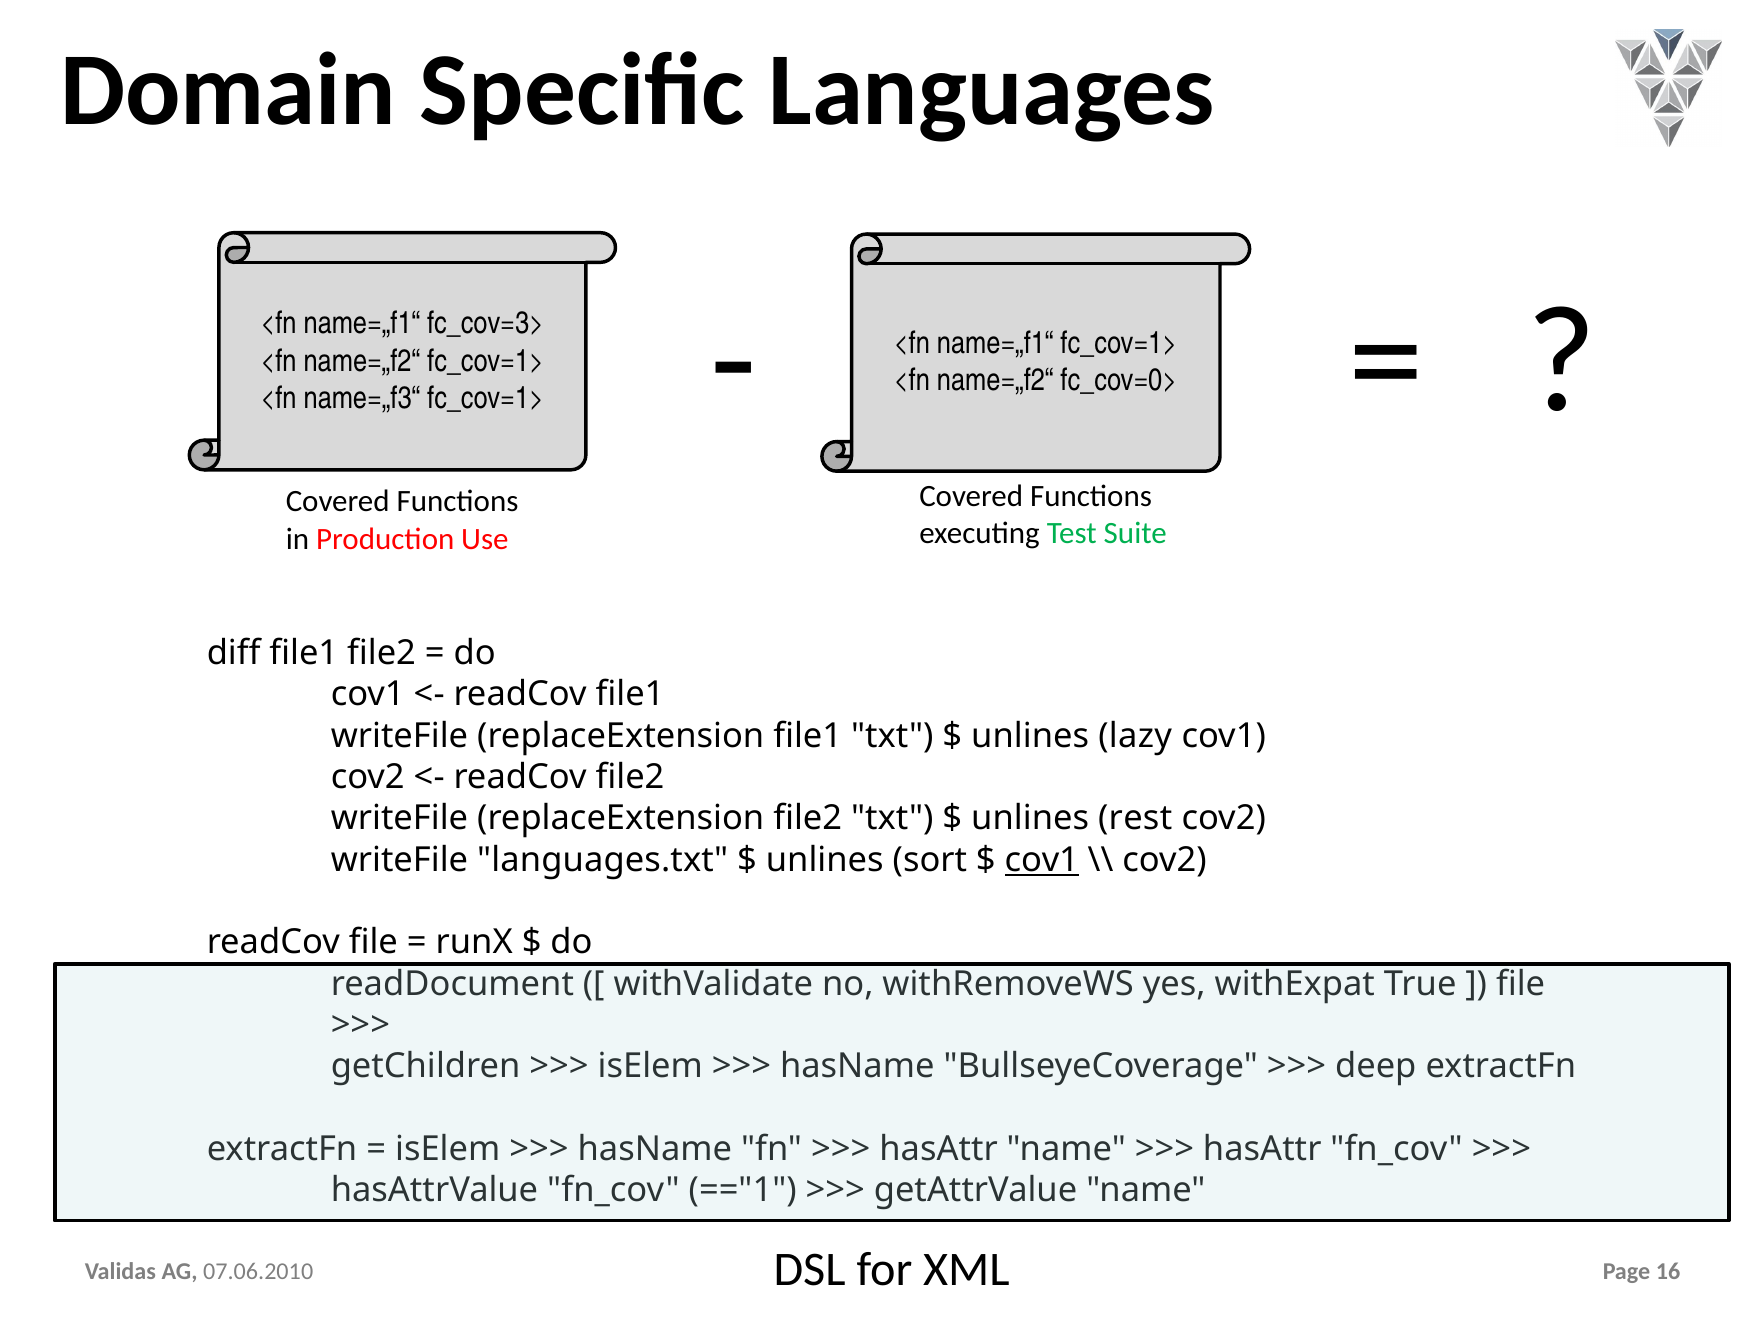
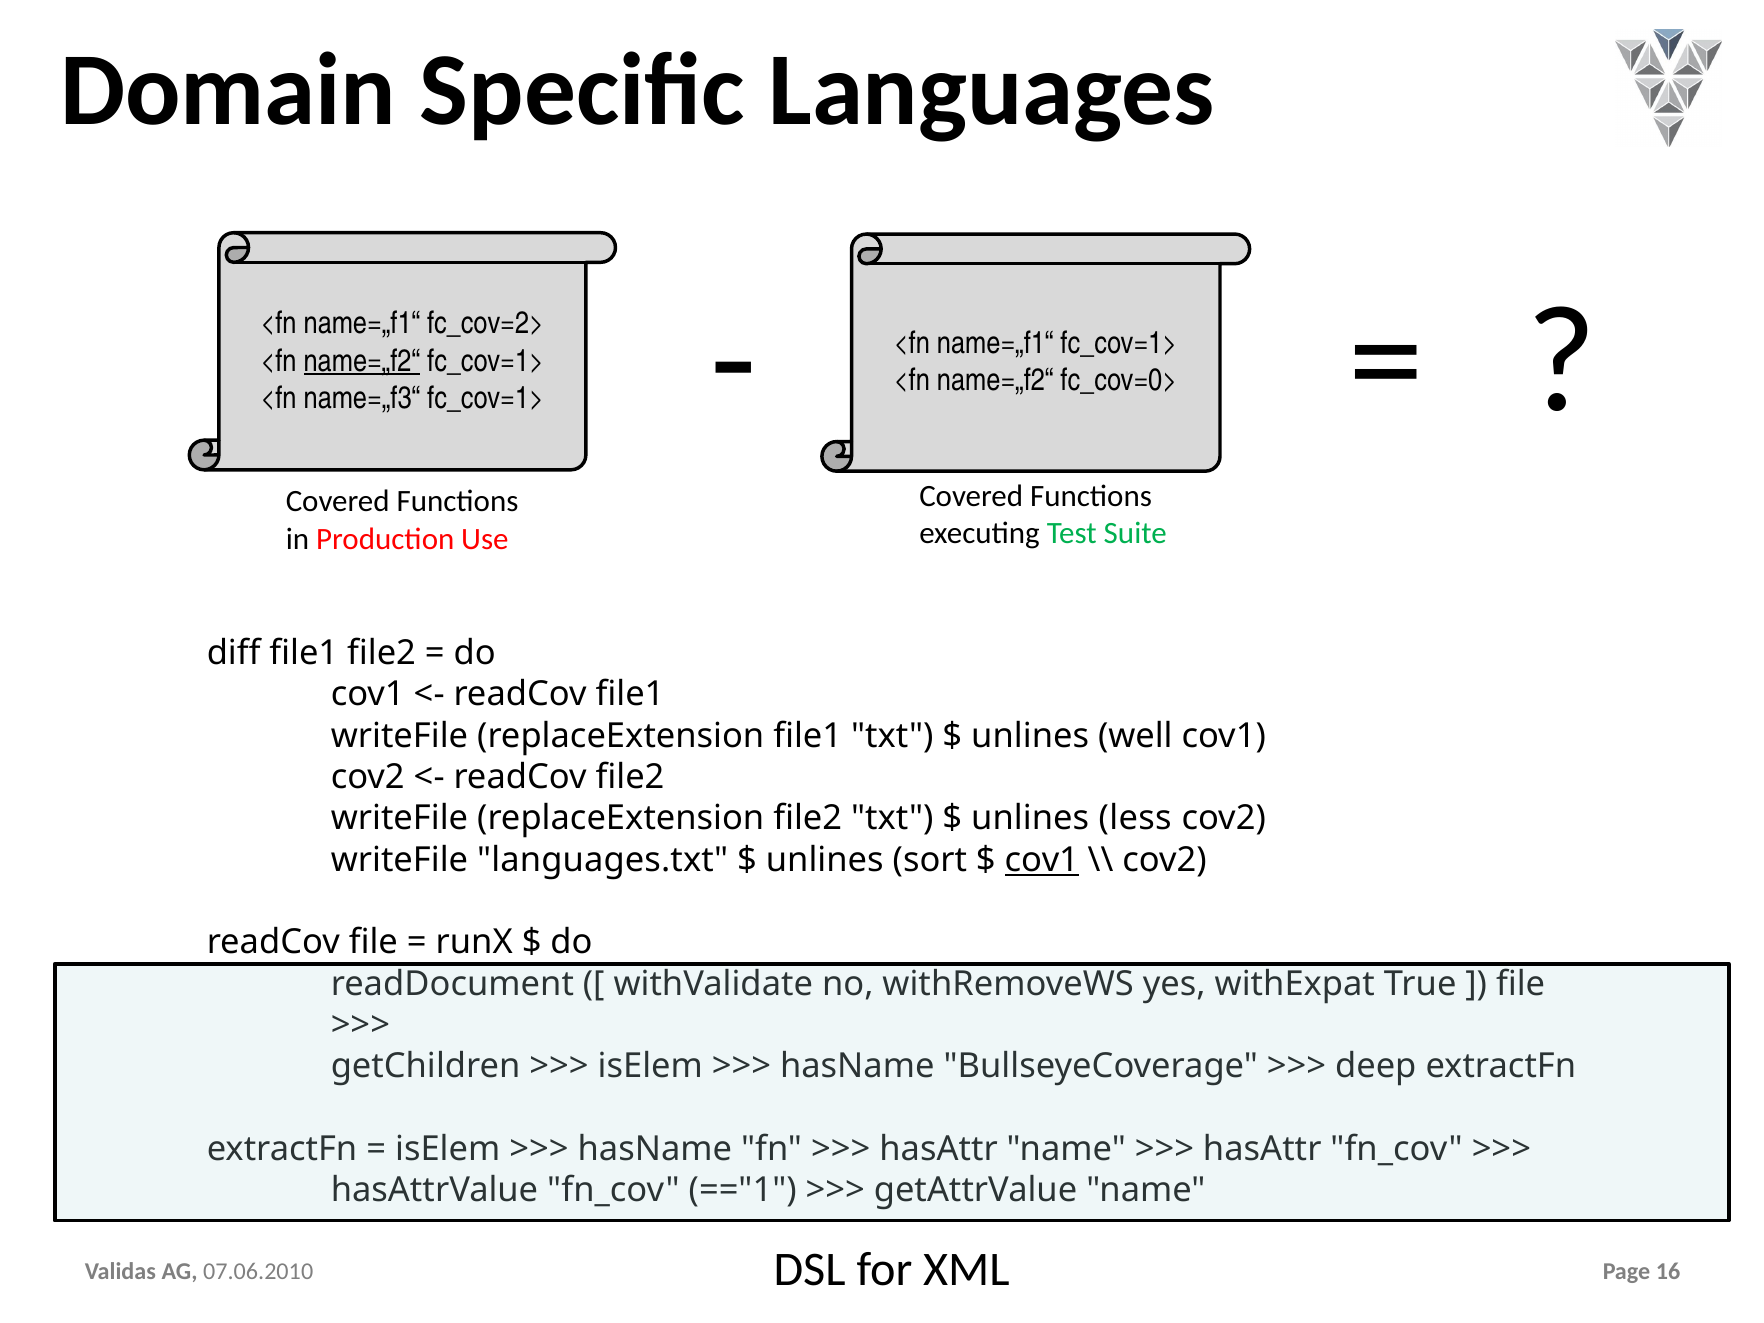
fc_cov=3>: fc_cov=3> -> fc_cov=2> (486, 324)
name=„f2“ underline: none -> present (362, 361)
lazy: lazy -> well (1135, 736)
rest: rest -> less (1135, 818)
